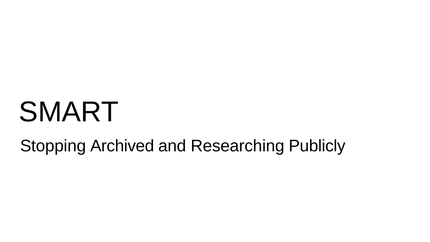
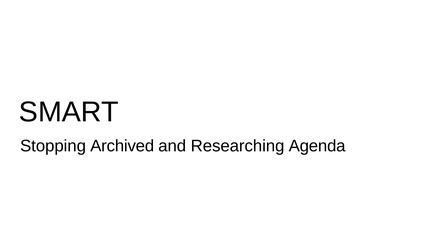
Publicly: Publicly -> Agenda (317, 146)
